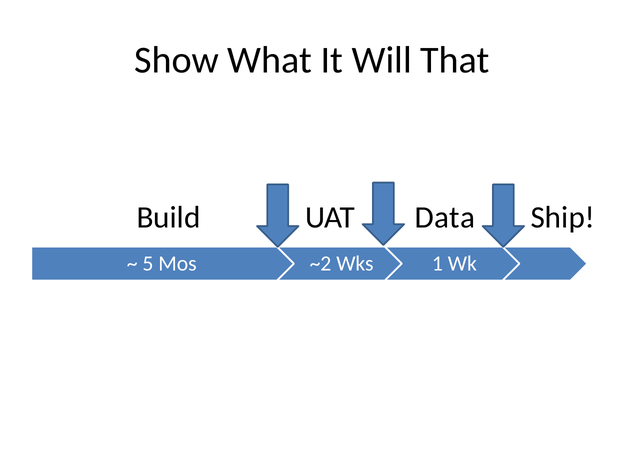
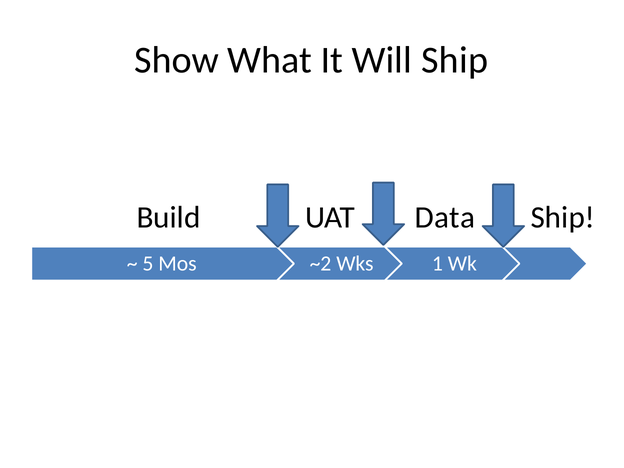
Will That: That -> Ship (455, 60)
